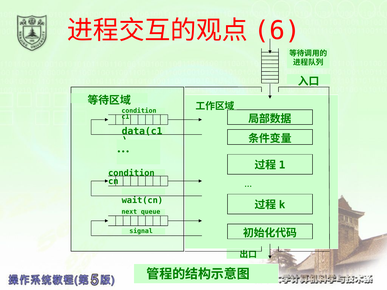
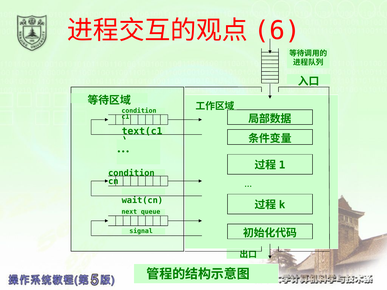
data(c1: data(c1 -> text(c1 (142, 131)
